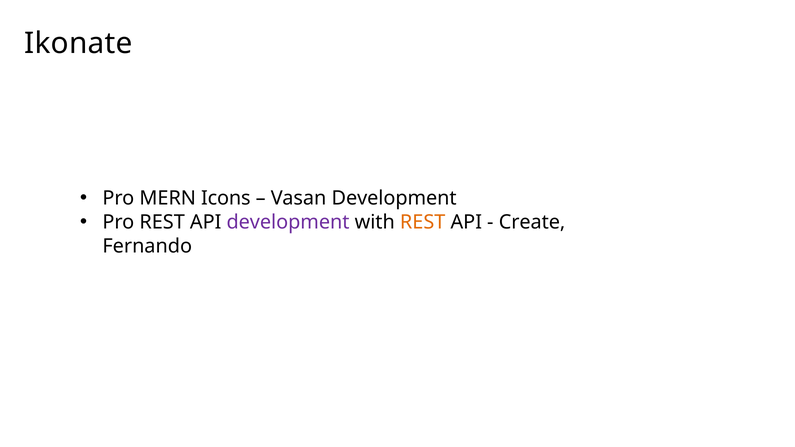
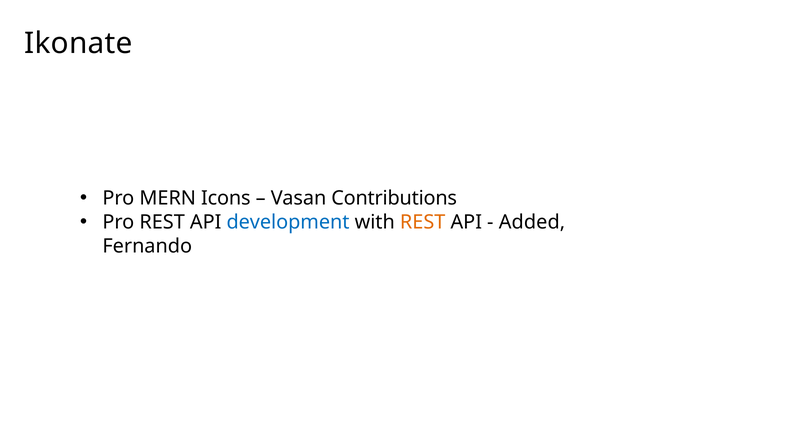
Vasan Development: Development -> Contributions (394, 198)
development colour: purple -> blue (288, 222)
Create: Create -> Added (532, 222)
